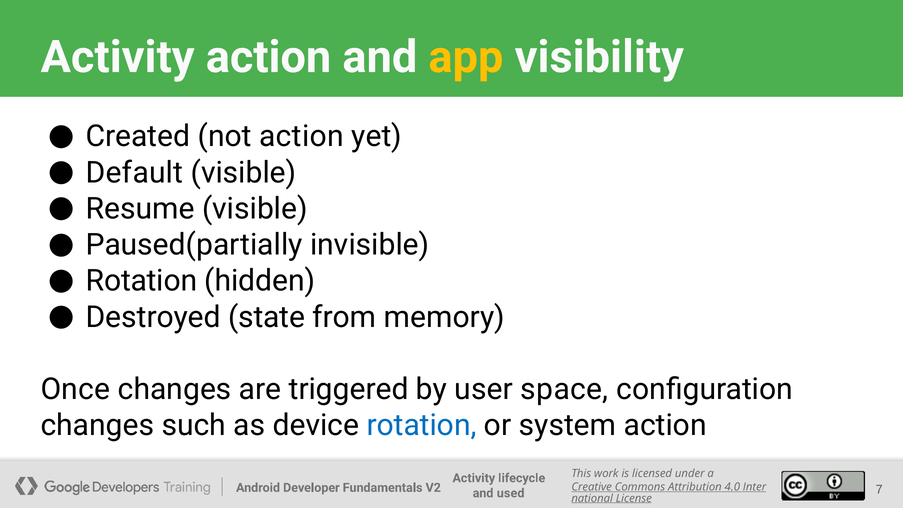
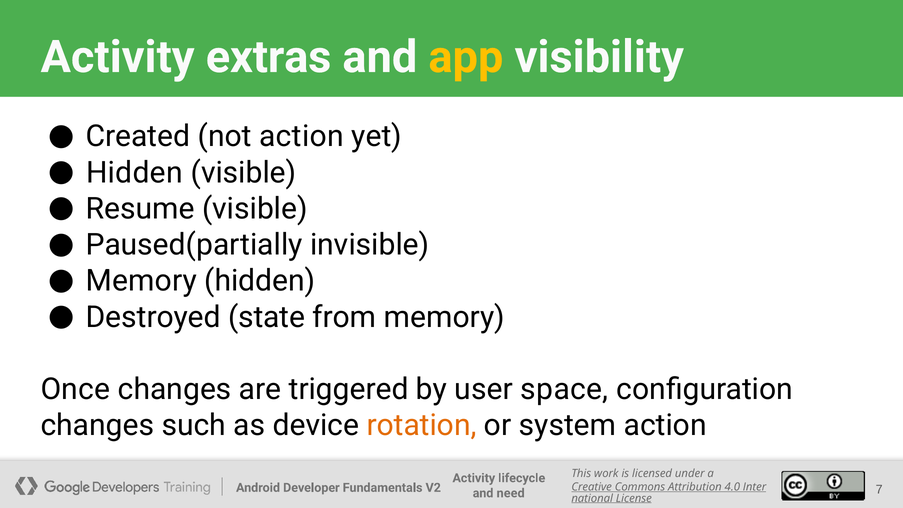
Activity action: action -> extras (269, 57)
Default: Default -> Hidden (134, 173)
Rotation: Rotation -> Memory (141, 281)
rotation colour: blue -> orange (422, 425)
used: used -> need (511, 493)
